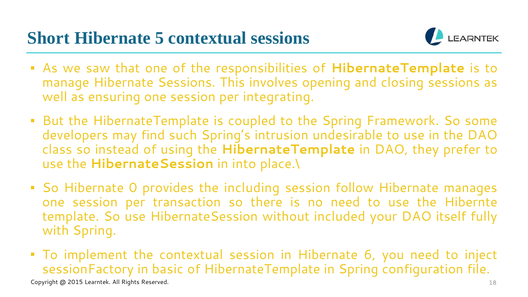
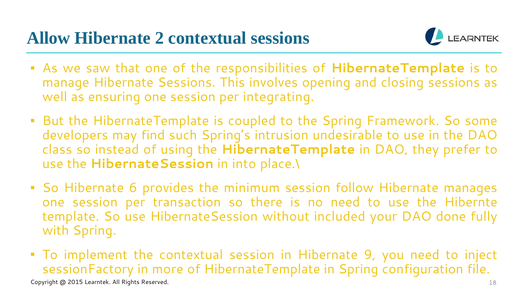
Short: Short -> Allow (49, 38)
5: 5 -> 2 (159, 38)
0: 0 -> 6 (133, 188)
including: including -> minimum (252, 188)
itself: itself -> done (451, 216)
6: 6 -> 9 (370, 255)
basic: basic -> more (168, 269)
